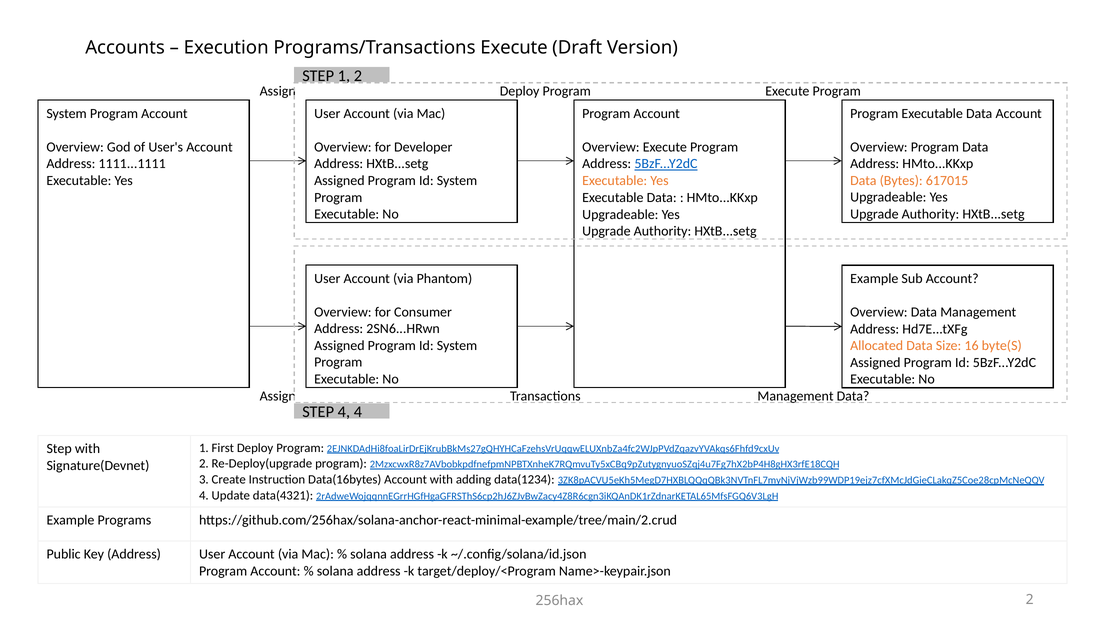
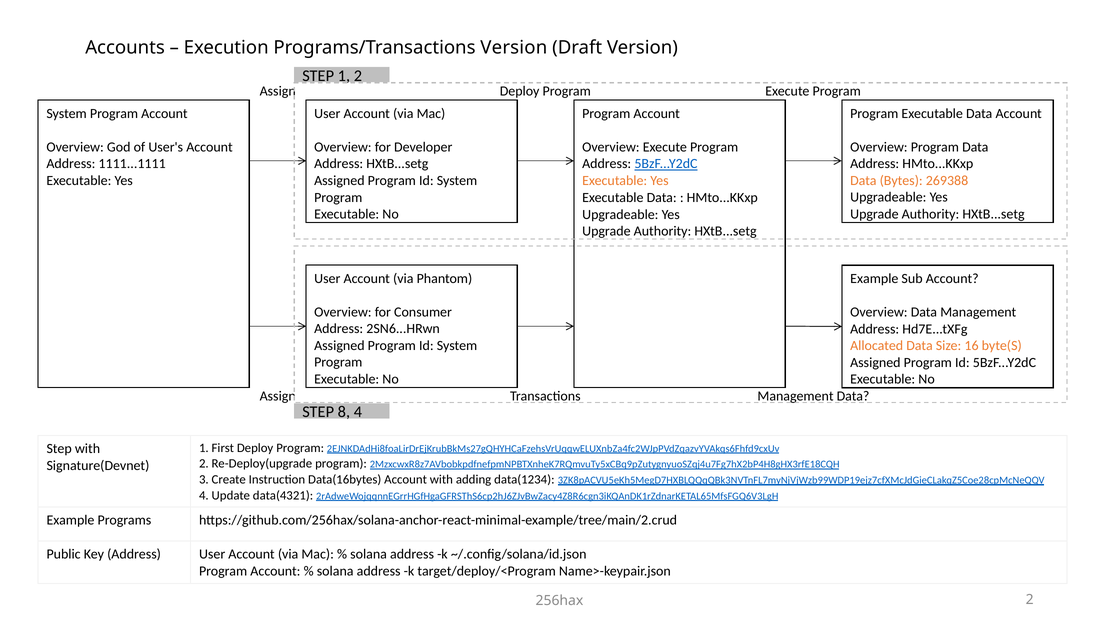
Programs/Transactions Execute: Execute -> Version (514, 48)
617015: 617015 -> 269388 (947, 181)
STEP 4: 4 -> 8 (344, 412)
